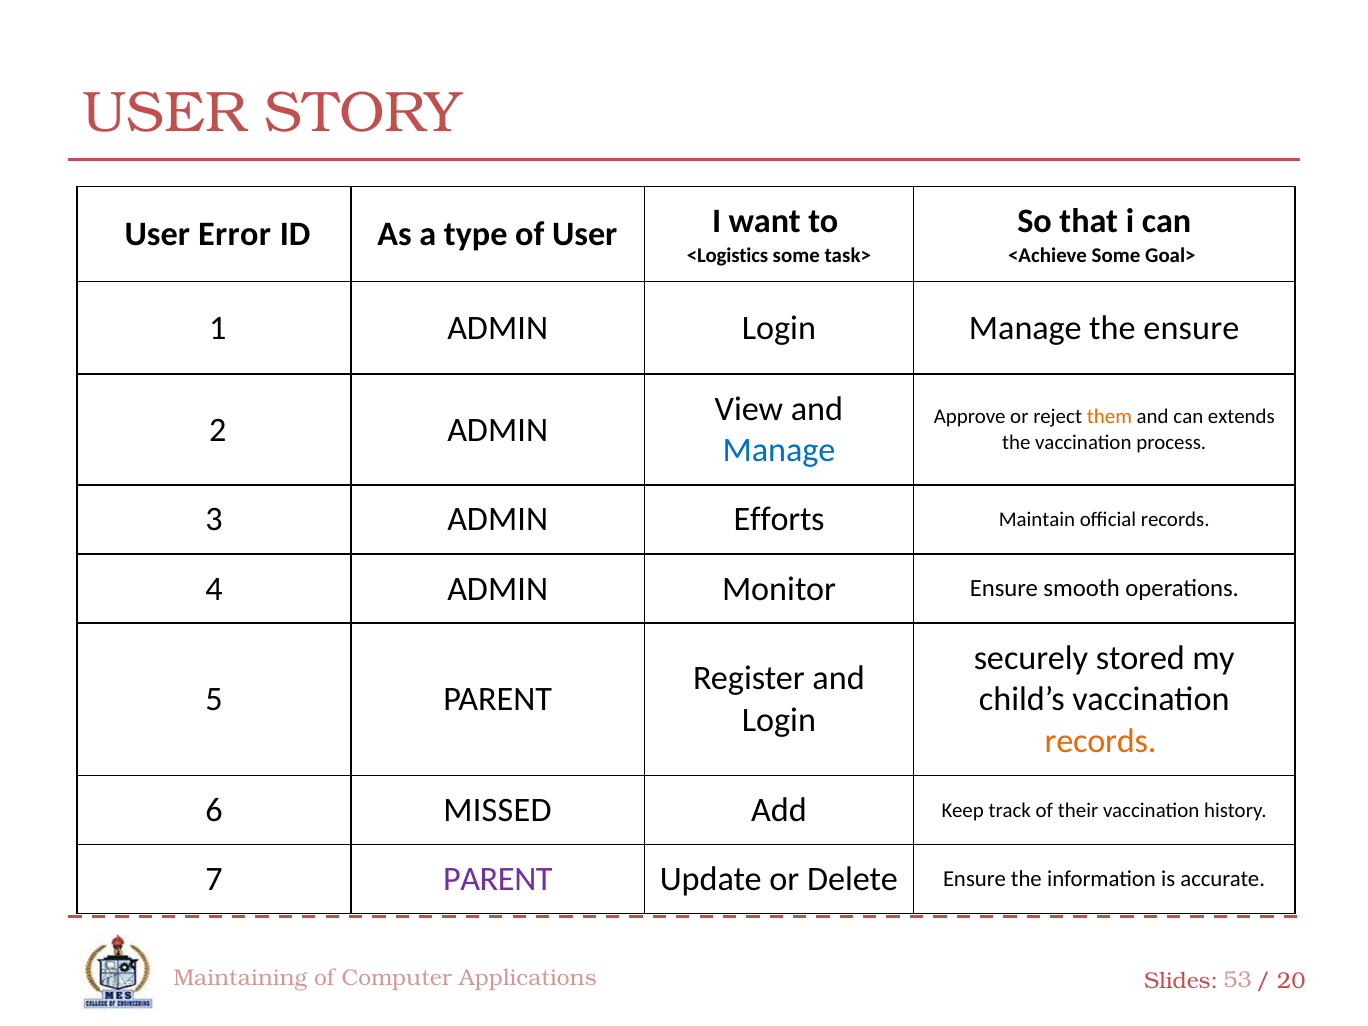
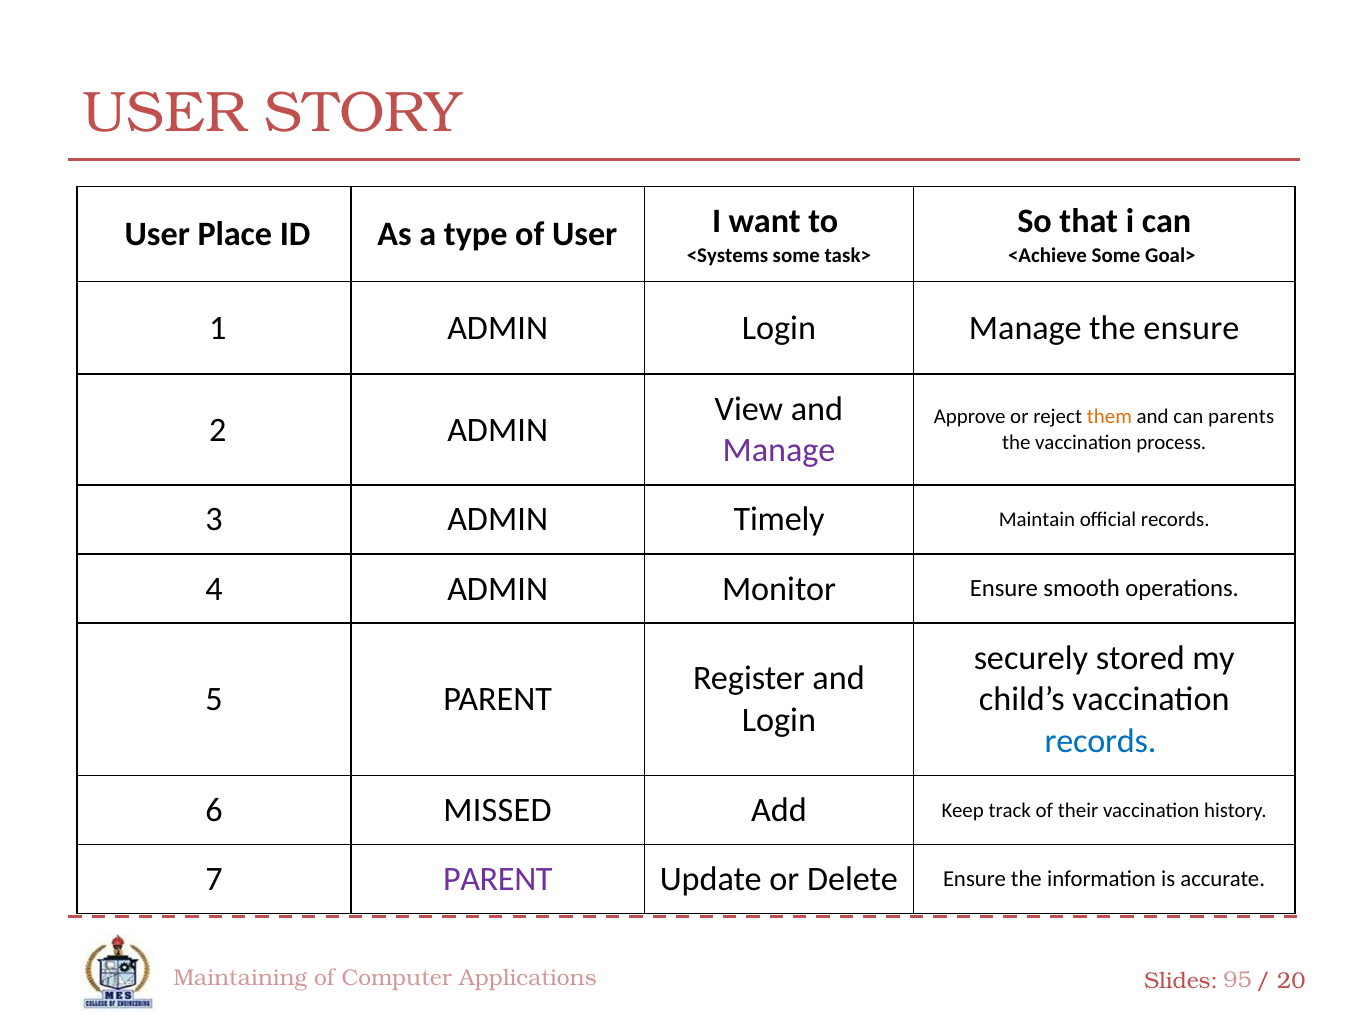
Error: Error -> Place (235, 234)
<Logistics: <Logistics -> <Systems (727, 255)
extends: extends -> parents (1241, 417)
Manage colour: blue -> purple (779, 451)
Efforts: Efforts -> Timely (779, 520)
records colour: orange -> blue (1101, 741)
53: 53 -> 95 (1238, 980)
